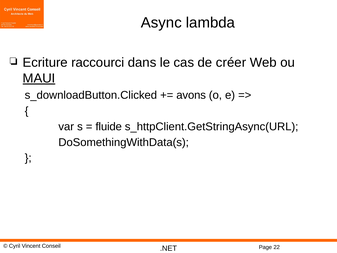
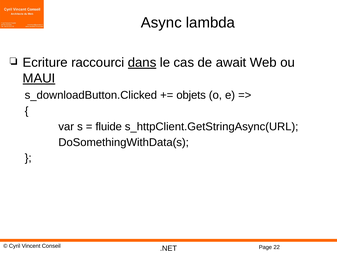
dans underline: none -> present (142, 63)
créer: créer -> await (231, 63)
avons: avons -> objets (191, 95)
